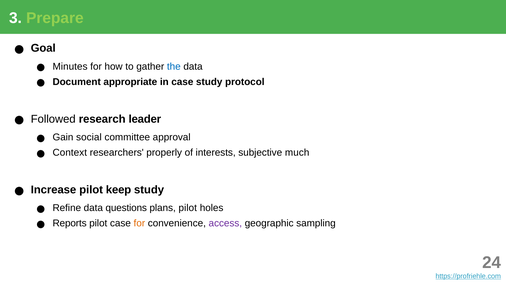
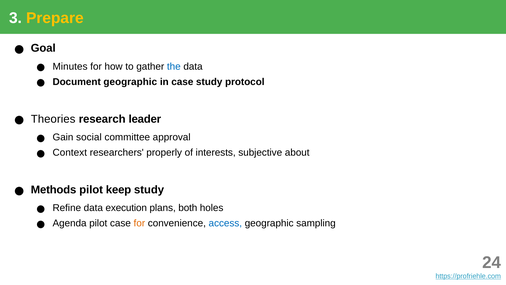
Prepare colour: light green -> yellow (55, 18)
Document appropriate: appropriate -> geographic (130, 82)
Followed: Followed -> Theories (53, 119)
much: much -> about (297, 152)
Increase: Increase -> Methods (54, 190)
questions: questions -> execution (126, 208)
plans pilot: pilot -> both (188, 208)
Reports: Reports -> Agenda (70, 223)
access colour: purple -> blue (225, 223)
